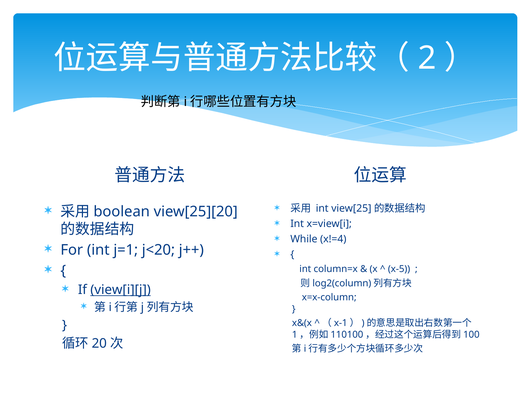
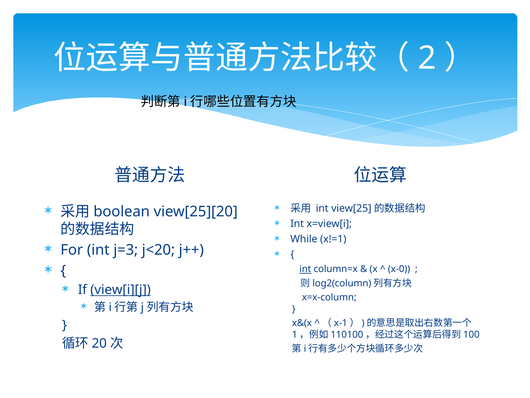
x!=4: x!=4 -> x!=1 (333, 239)
j=1: j=1 -> j=3 (126, 250)
int underline: none -> present (305, 269)
x-5: x-5 -> x-0 (399, 269)
